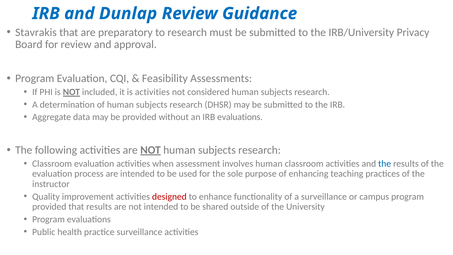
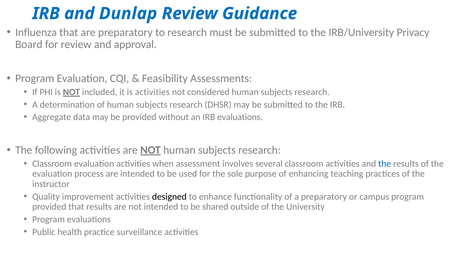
Stavrakis: Stavrakis -> Influenza (36, 32)
involves human: human -> several (269, 164)
designed colour: red -> black (169, 196)
a surveillance: surveillance -> preparatory (324, 196)
